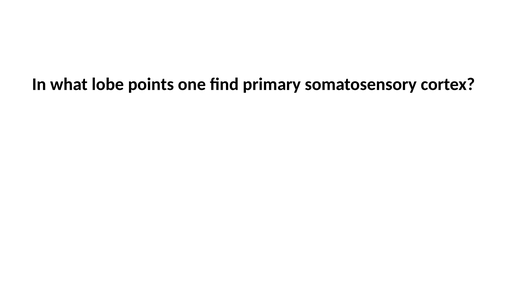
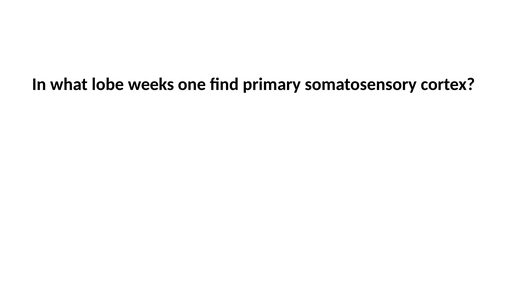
points: points -> weeks (151, 84)
